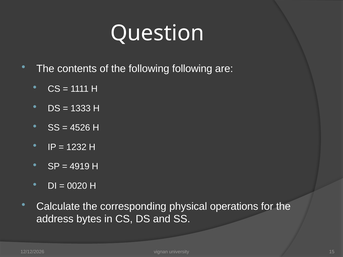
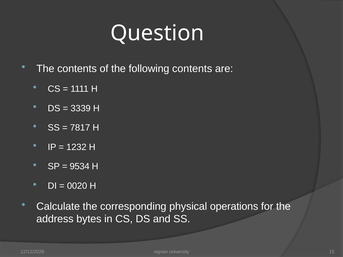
following following: following -> contents (192, 69)
1333: 1333 -> 3339 (81, 108)
4526: 4526 -> 7817 (80, 128)
4919: 4919 -> 9534 (80, 167)
